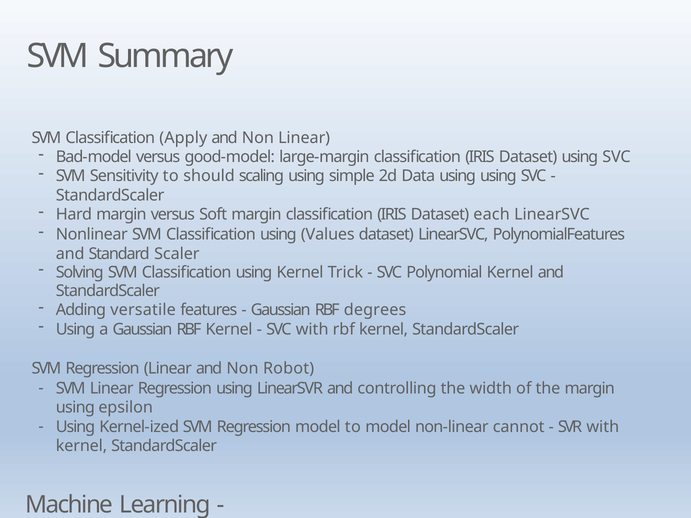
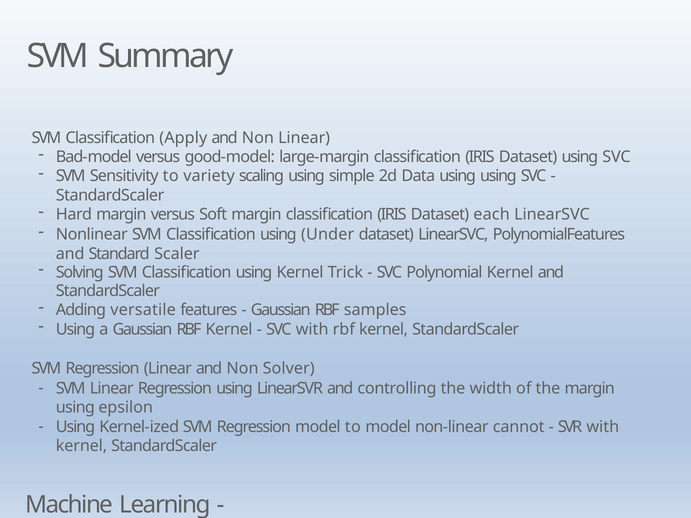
should: should -> variety (209, 176)
Values: Values -> Under (328, 235)
degrees: degrees -> samples (375, 310)
Robot: Robot -> Solver (289, 369)
